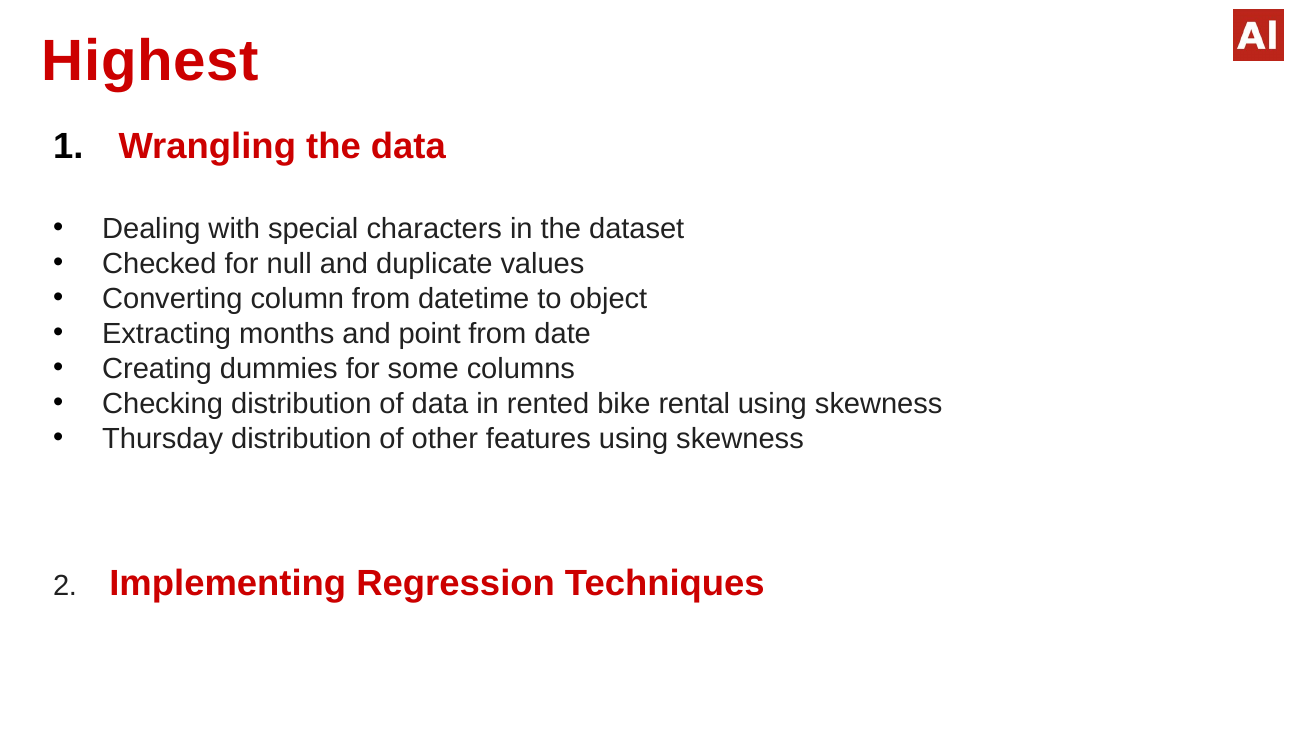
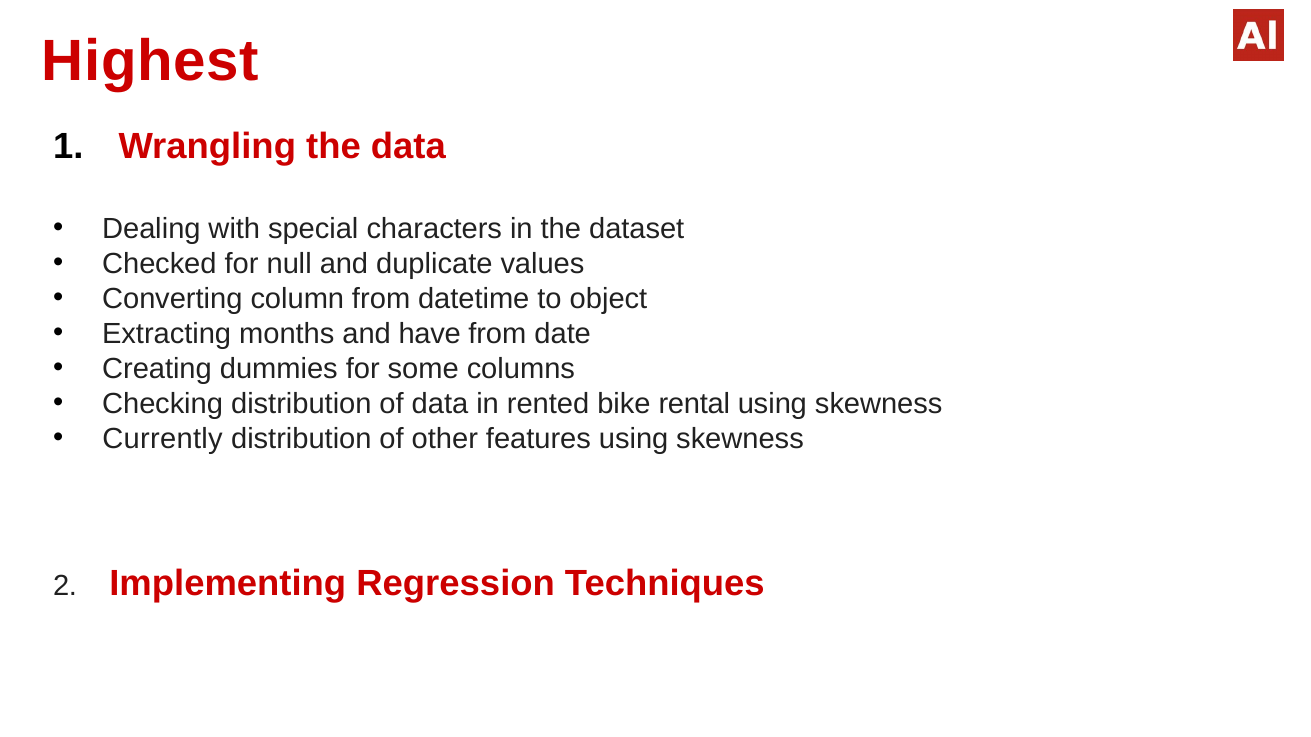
point: point -> have (430, 334)
Thursday: Thursday -> Currently (162, 439)
